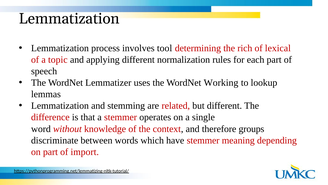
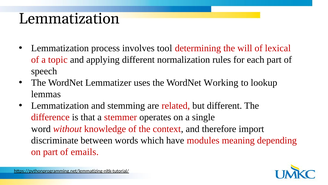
rich: rich -> will (245, 48)
groups: groups -> import (251, 128)
have stemmer: stemmer -> modules (203, 140)
import: import -> emails (85, 151)
